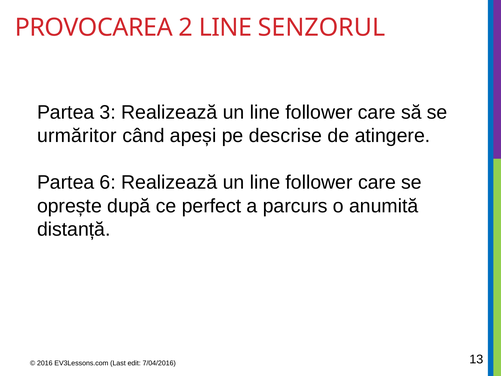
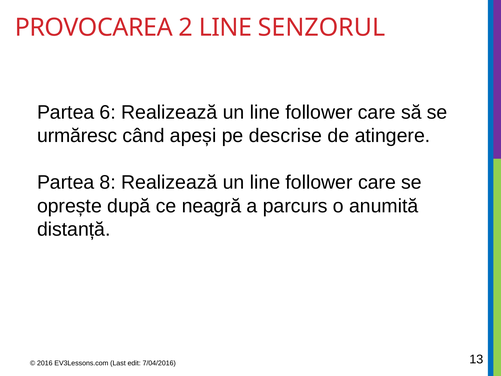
3: 3 -> 6 (108, 112)
urmăritor: urmăritor -> urmăresc (77, 136)
6: 6 -> 8 (108, 182)
perfect: perfect -> neagră (212, 206)
